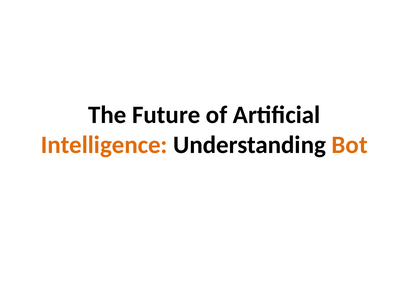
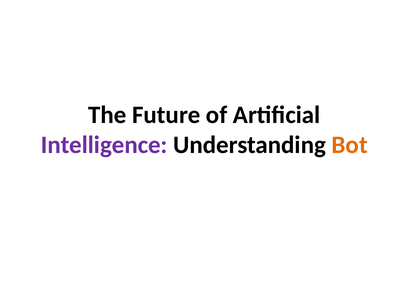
Intelligence colour: orange -> purple (104, 145)
